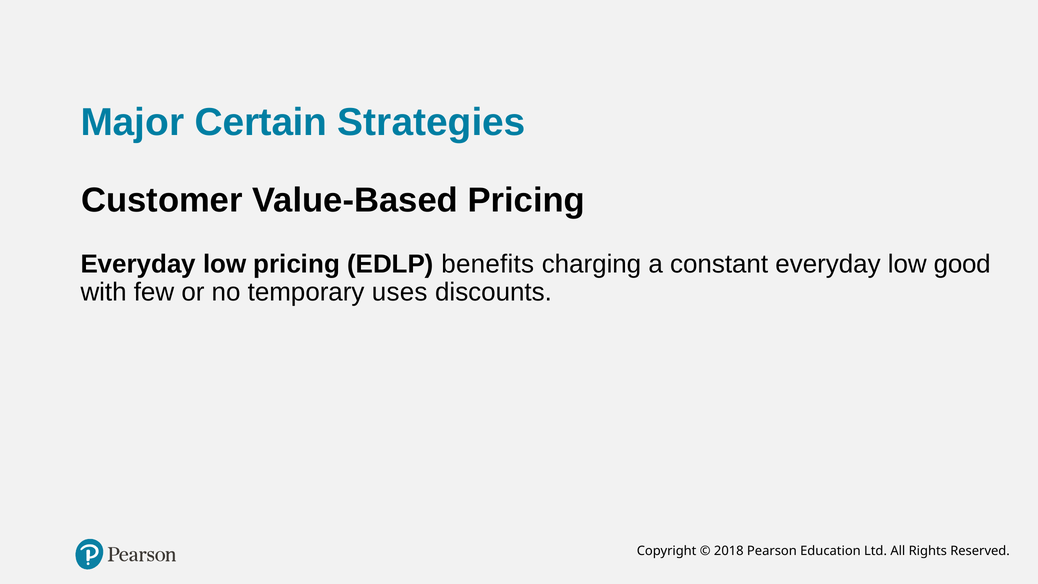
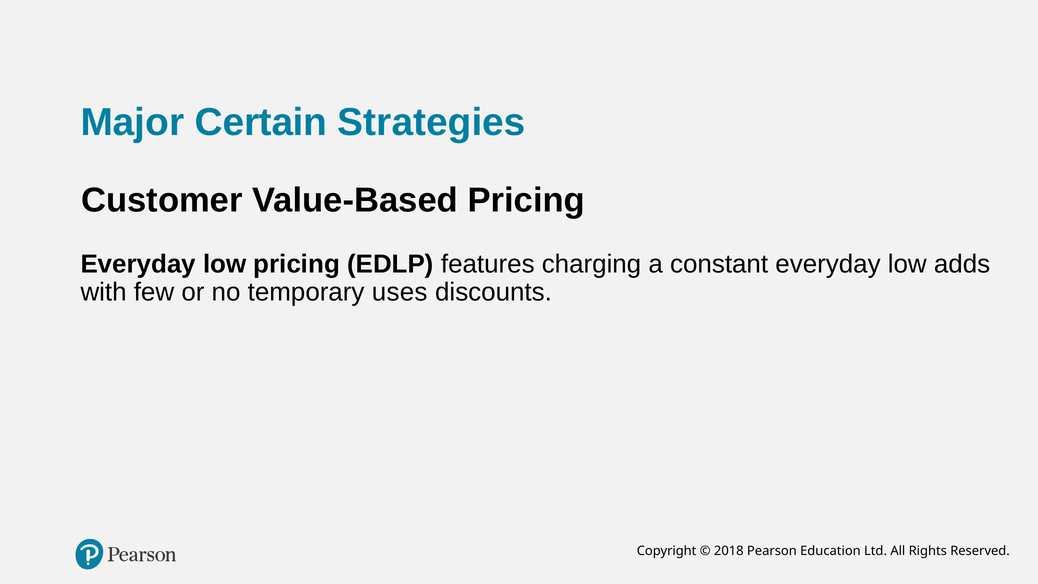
benefits: benefits -> features (488, 264)
good: good -> adds (962, 264)
